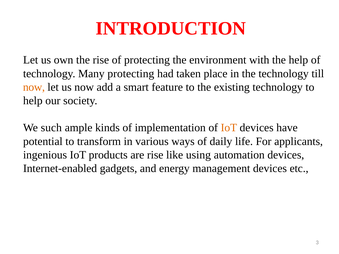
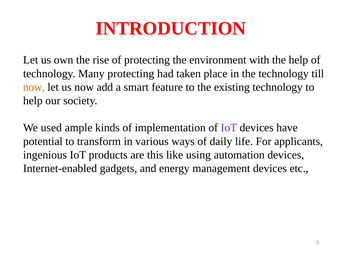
such: such -> used (51, 128)
IoT colour: orange -> purple (229, 128)
are rise: rise -> this (155, 155)
